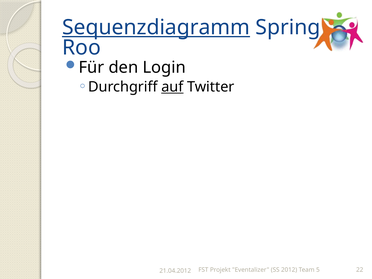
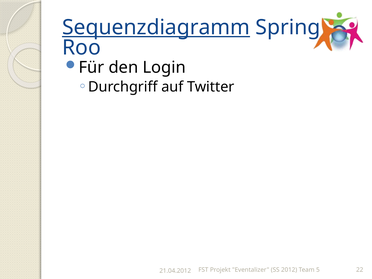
auf underline: present -> none (172, 87)
